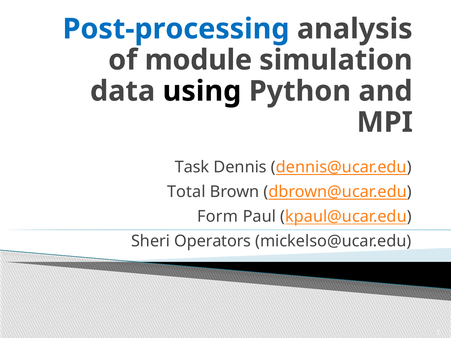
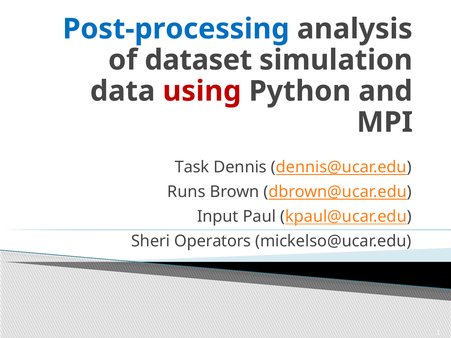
module: module -> dataset (198, 60)
using colour: black -> red (202, 91)
Total: Total -> Runs (186, 192)
Form: Form -> Input (218, 217)
